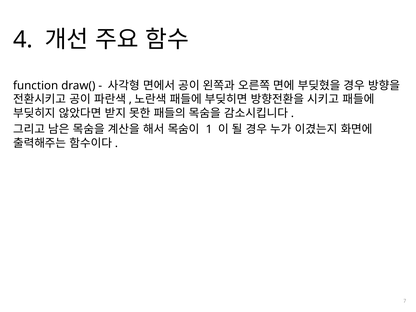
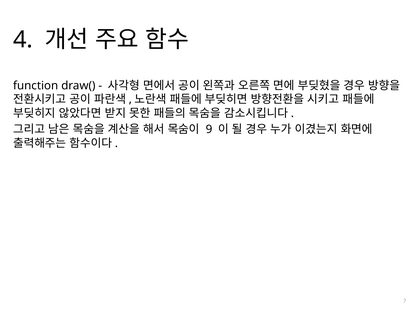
1: 1 -> 9 (209, 130)
